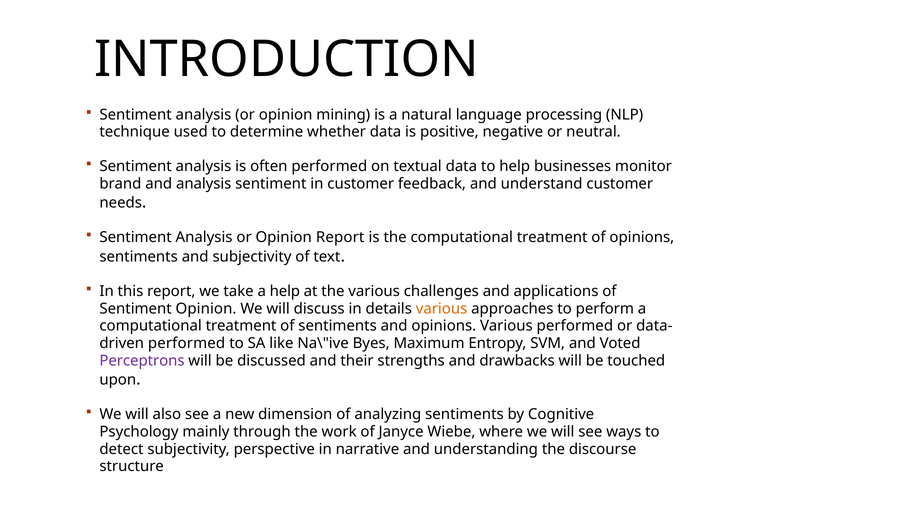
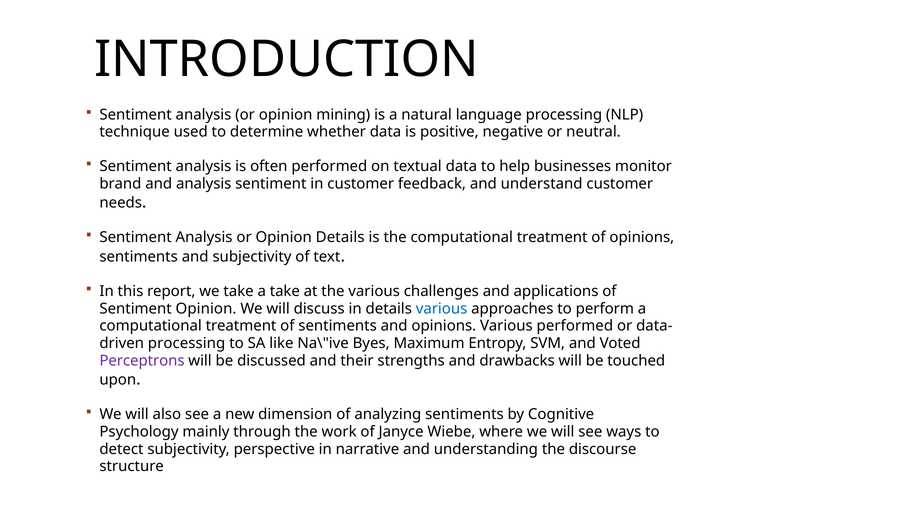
Opinion Report: Report -> Details (340, 237)
a help: help -> take (285, 291)
various colour: orange -> blue (442, 308)
performed: performed -> processing (187, 343)
